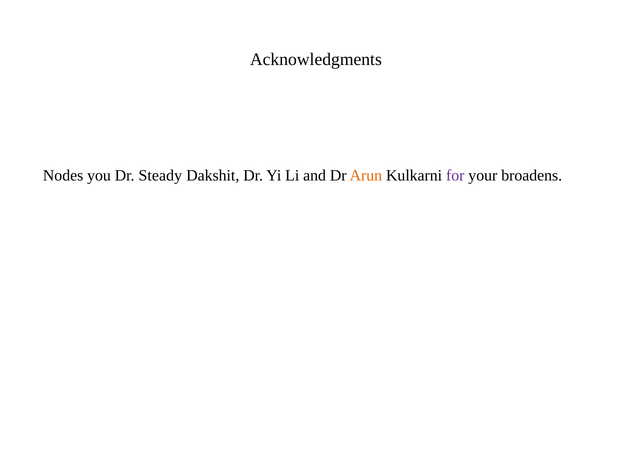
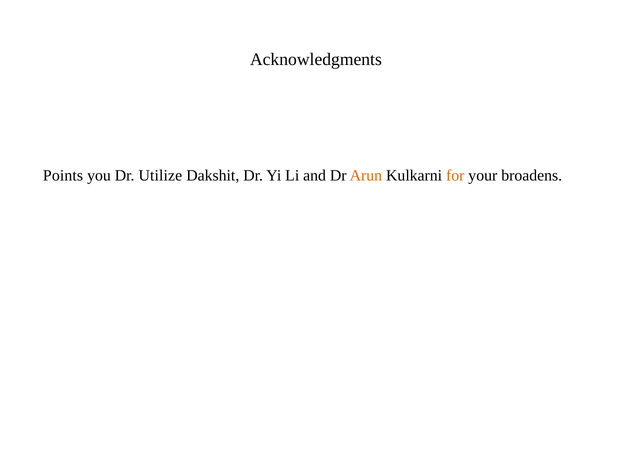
Nodes: Nodes -> Points (63, 176)
Steady: Steady -> Utilize (160, 176)
for colour: purple -> orange (455, 176)
